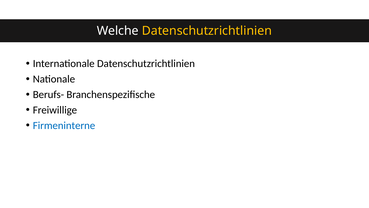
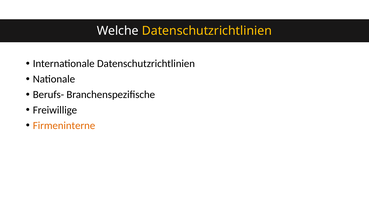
Firmeninterne colour: blue -> orange (64, 125)
